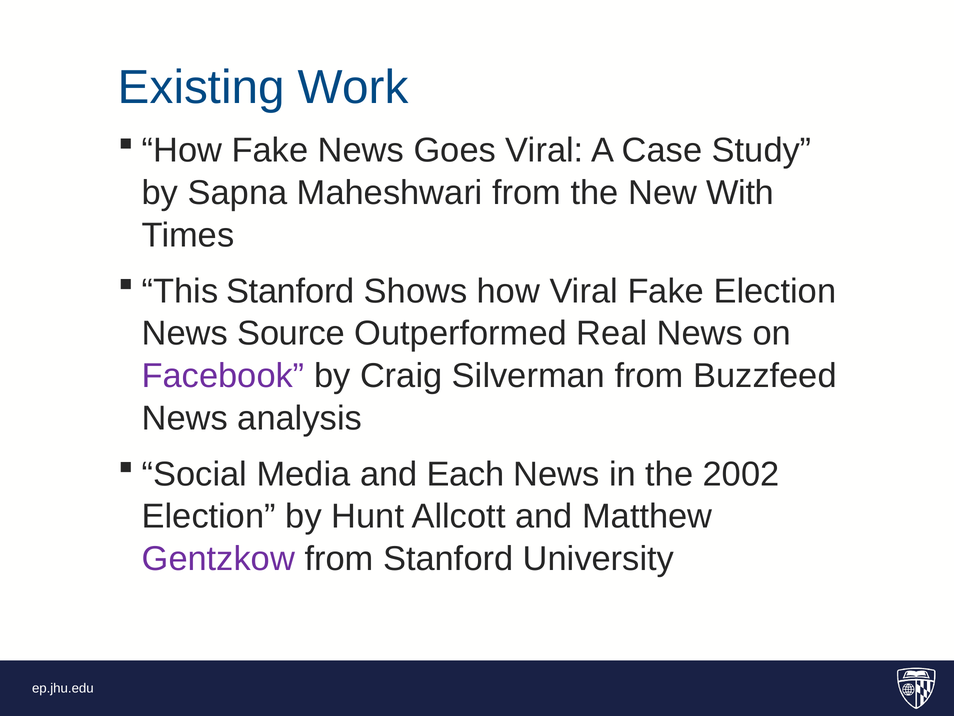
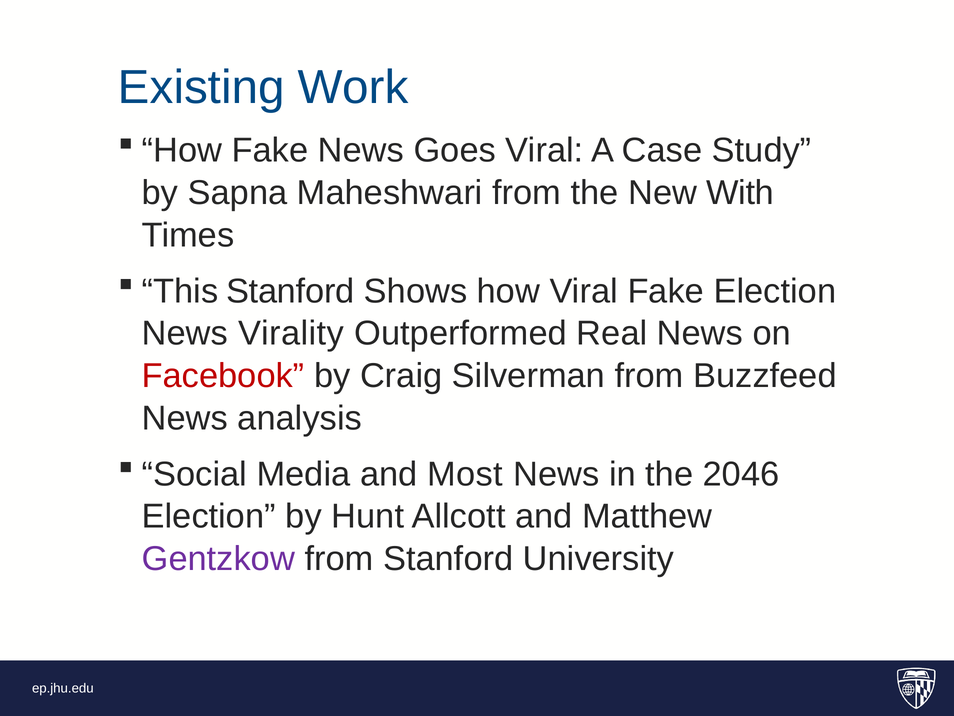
Source: Source -> Virality (291, 333)
Facebook colour: purple -> red (223, 376)
Each: Each -> Most (465, 474)
2002: 2002 -> 2046 (741, 474)
